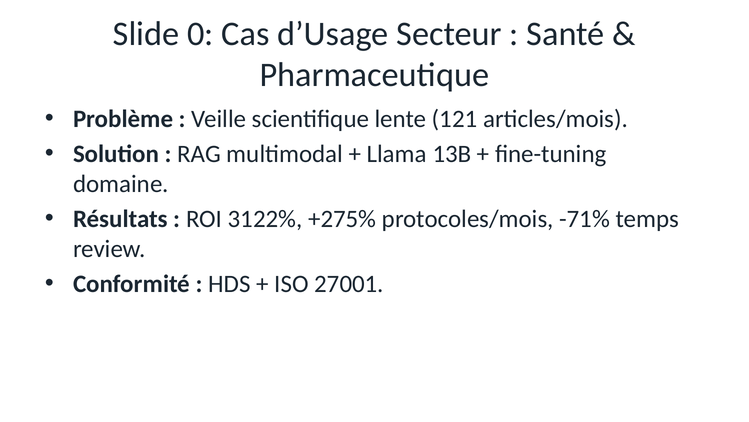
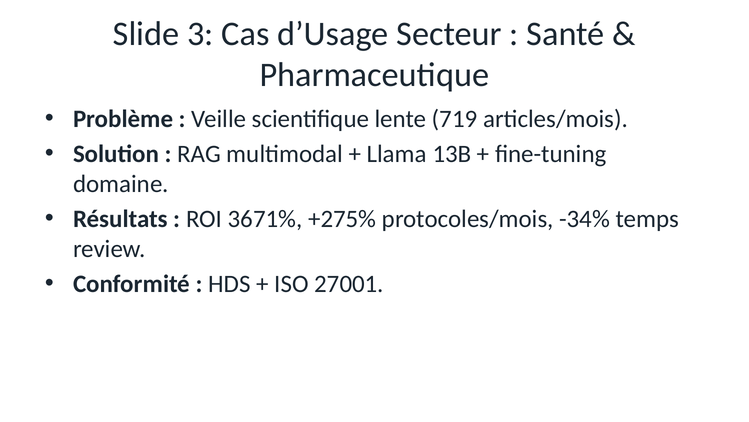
0: 0 -> 3 (200, 34)
121: 121 -> 719 (455, 119)
3122%: 3122% -> 3671% (265, 219)
-71%: -71% -> -34% (585, 219)
